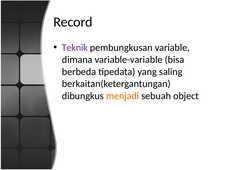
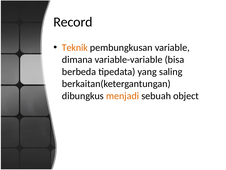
Teknik colour: purple -> orange (75, 47)
